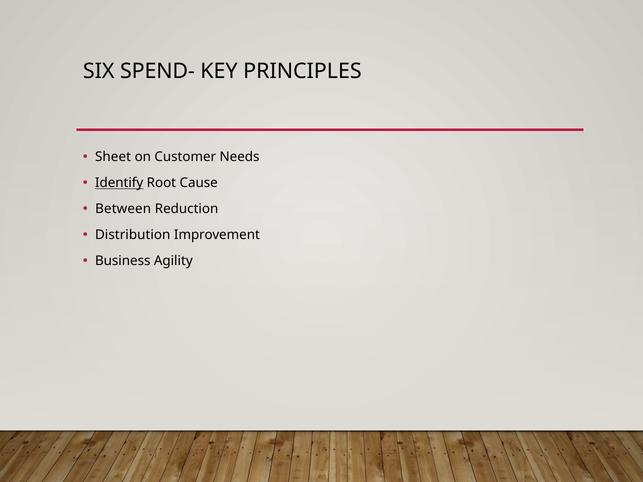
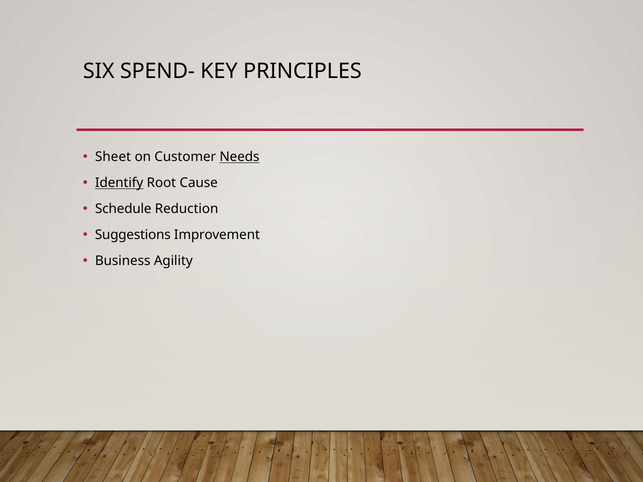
Needs underline: none -> present (239, 157)
Between: Between -> Schedule (123, 209)
Distribution: Distribution -> Suggestions (133, 235)
